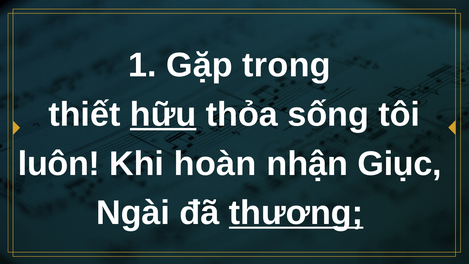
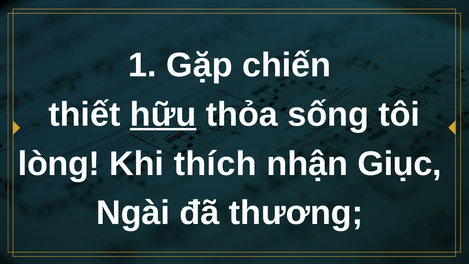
trong: trong -> chiến (287, 65)
luôn: luôn -> lòng (59, 164)
hoàn: hoàn -> thích (215, 164)
thương underline: present -> none (296, 213)
